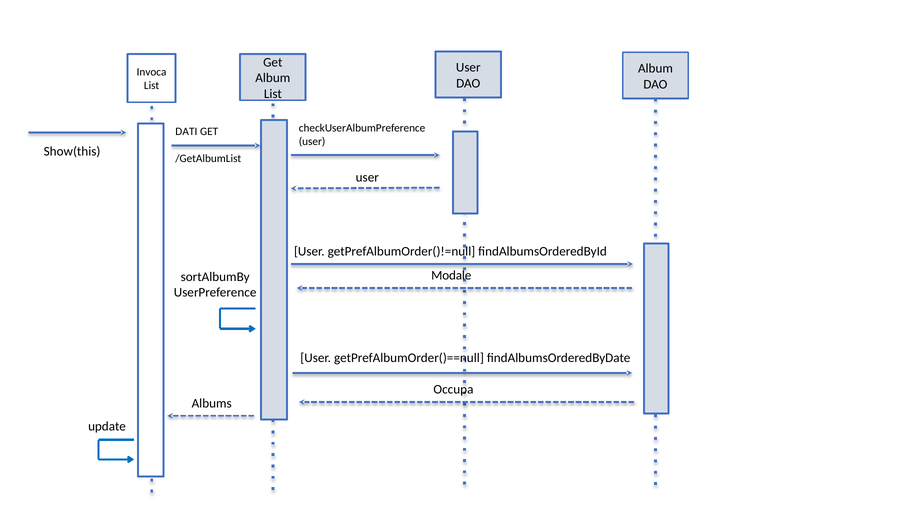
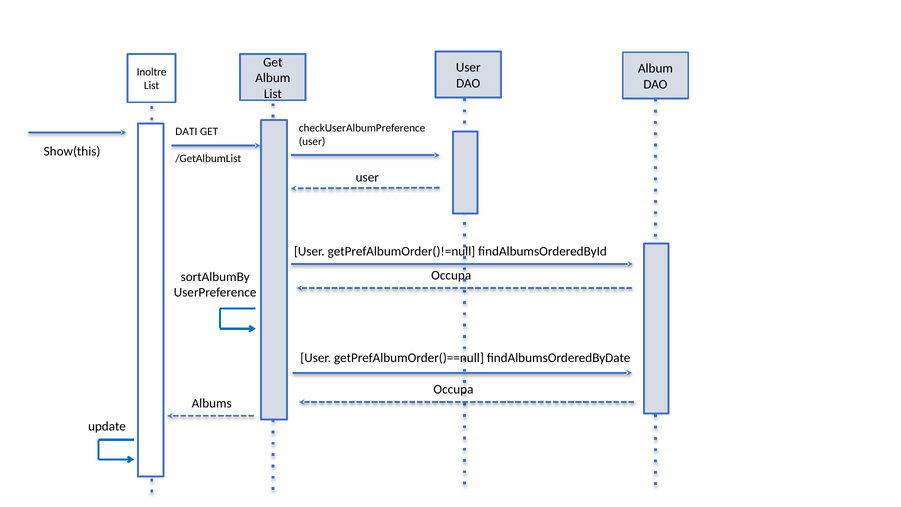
Invoca: Invoca -> Inoltre (152, 72)
Modale: Modale -> Occupa (451, 275)
